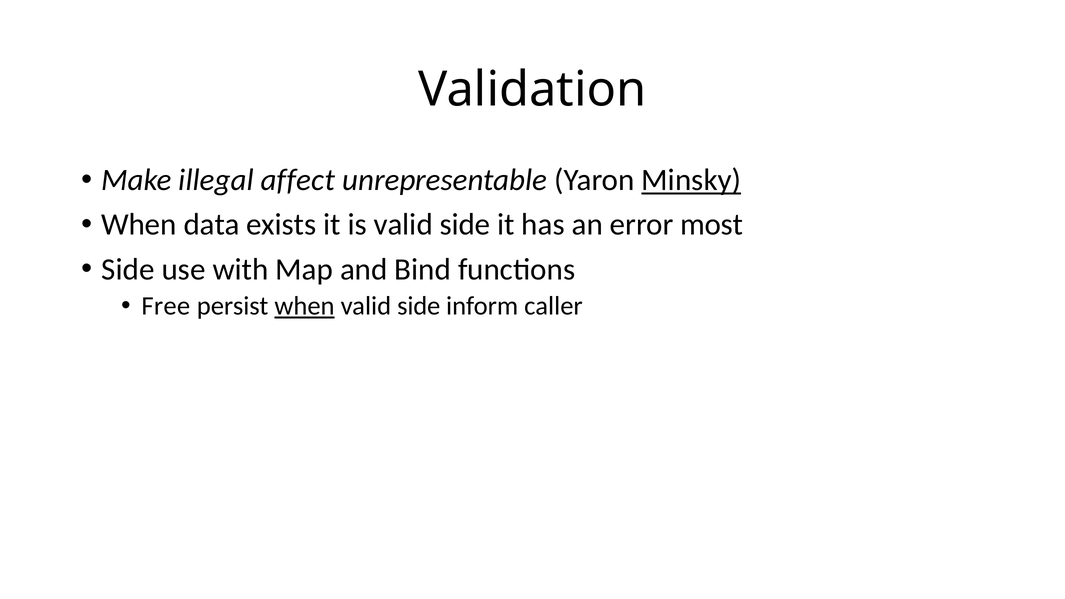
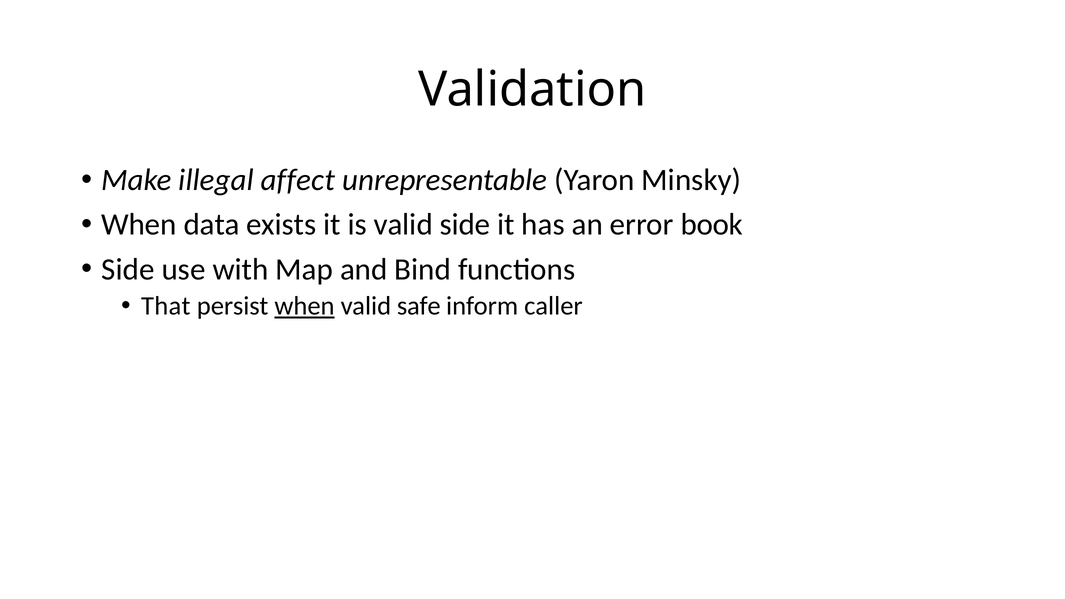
Minsky underline: present -> none (691, 180)
most: most -> book (712, 225)
Free: Free -> That (166, 306)
side: side -> safe (419, 306)
